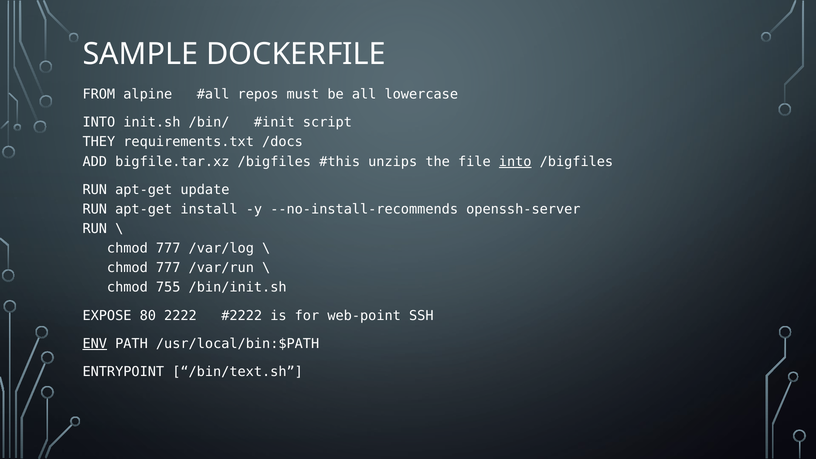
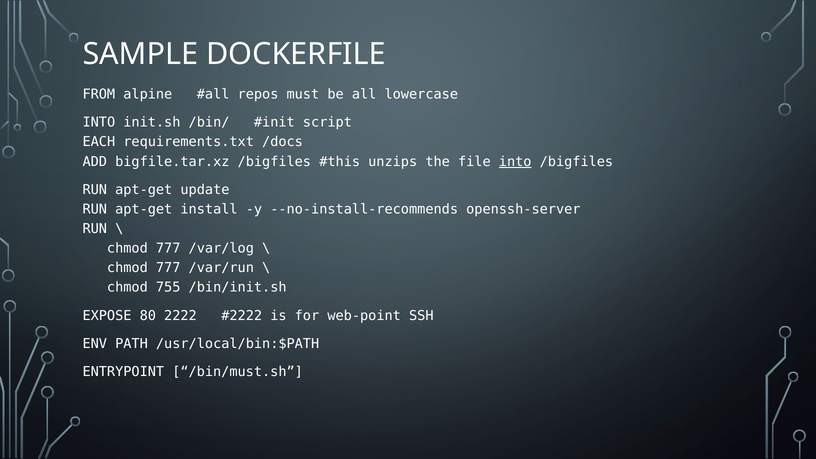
THEY: THEY -> EACH (99, 142)
ENV underline: present -> none (95, 344)
/bin/text.sh: /bin/text.sh -> /bin/must.sh (238, 372)
